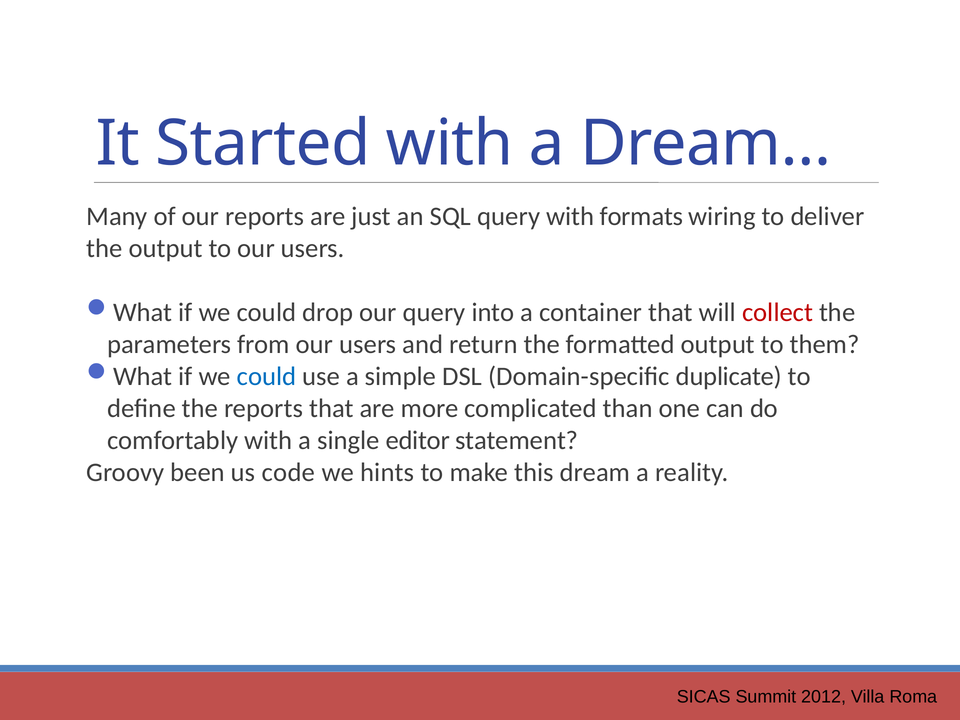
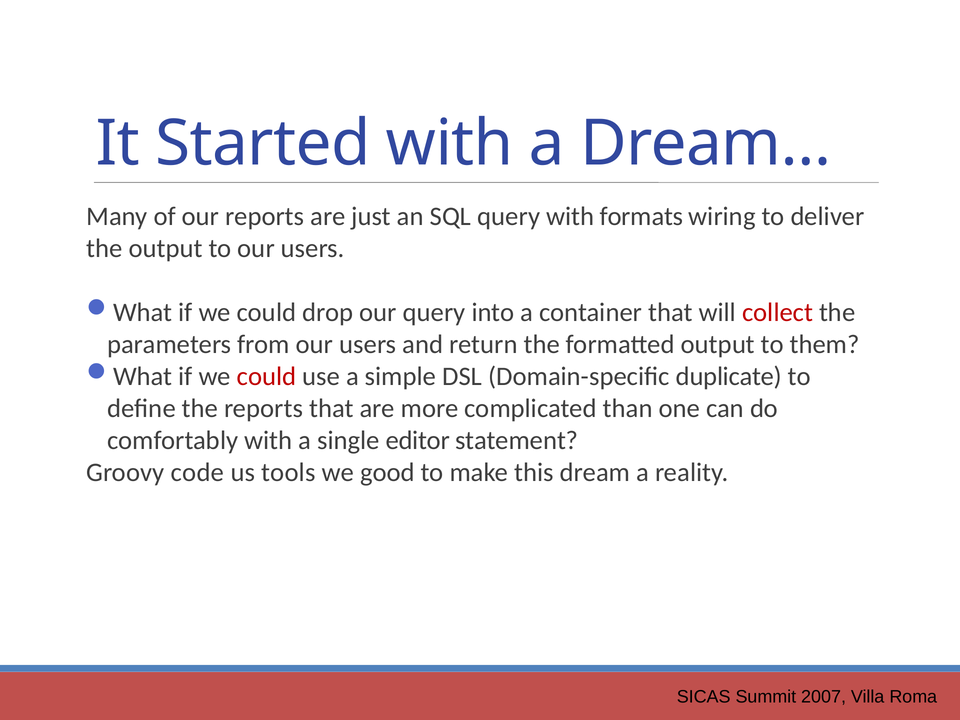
could colour: blue -> red (266, 376)
been: been -> code (197, 472)
code: code -> tools (288, 472)
hints: hints -> good (387, 472)
2012: 2012 -> 2007 (824, 697)
